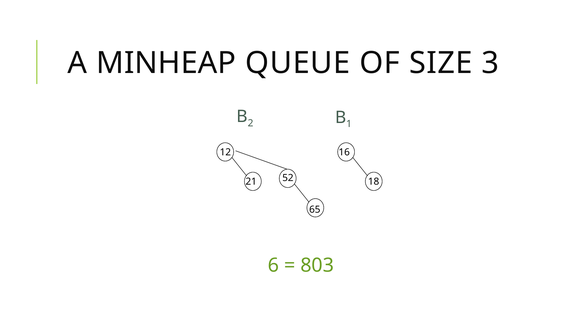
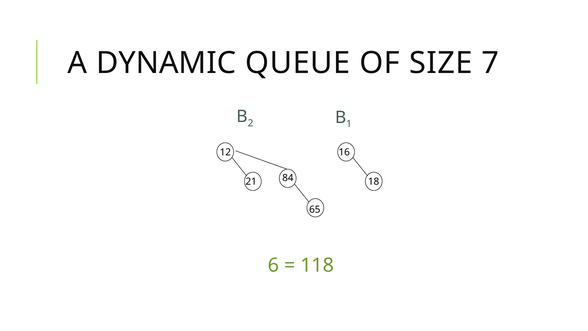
MINHEAP: MINHEAP -> DYNAMIC (166, 63)
3: 3 -> 7 (490, 63)
52: 52 -> 84 (288, 178)
803: 803 -> 118 (317, 265)
